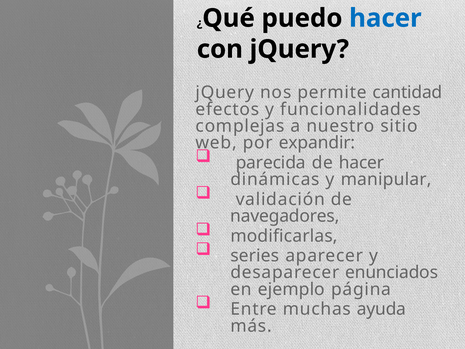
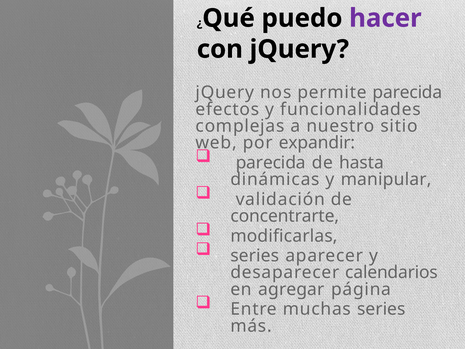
hacer colour: blue -> purple (385, 18)
permite cantidad: cantidad -> parecida (407, 92)
de hacer: hacer -> hasta (361, 163)
navegadores: navegadores -> concentrarte (285, 216)
enunciados: enunciados -> calendarios (392, 272)
ejemplo: ejemplo -> agregar (291, 289)
muchas ayuda: ayuda -> series (381, 309)
